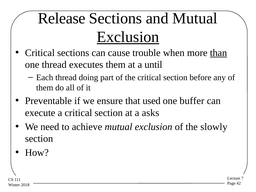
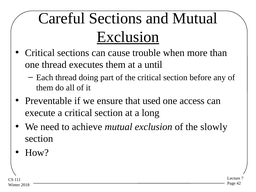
Release: Release -> Careful (62, 18)
than underline: present -> none (218, 53)
buffer: buffer -> access (192, 101)
asks: asks -> long (151, 113)
